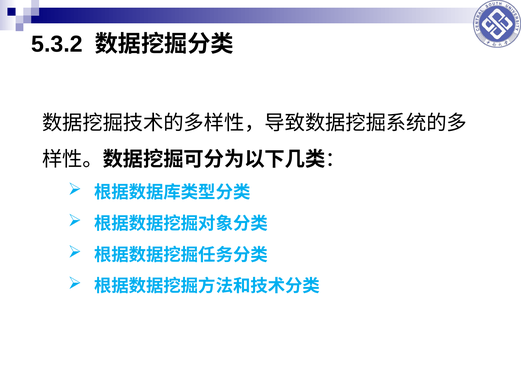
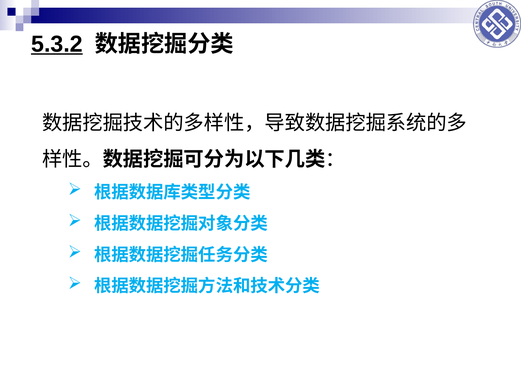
5.3.2 underline: none -> present (57, 44)
